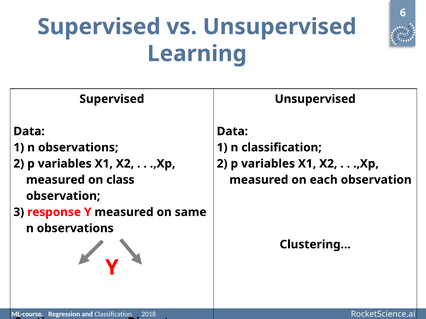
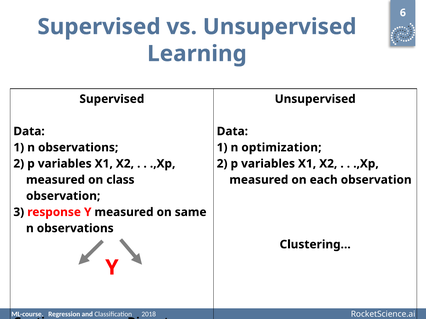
n classification: classification -> optimization (281, 148)
